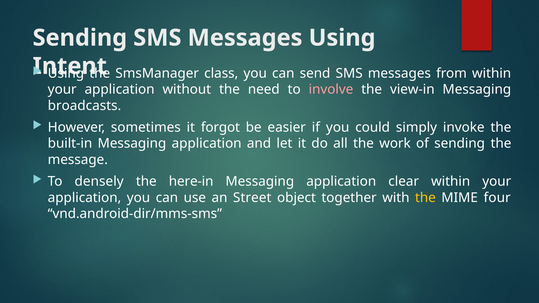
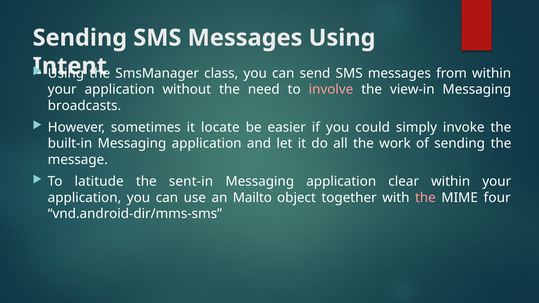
forgot: forgot -> locate (220, 127)
densely: densely -> latitude (99, 182)
here-in: here-in -> sent-in (191, 182)
Street: Street -> Mailto (252, 198)
the colour: yellow -> pink (425, 198)
